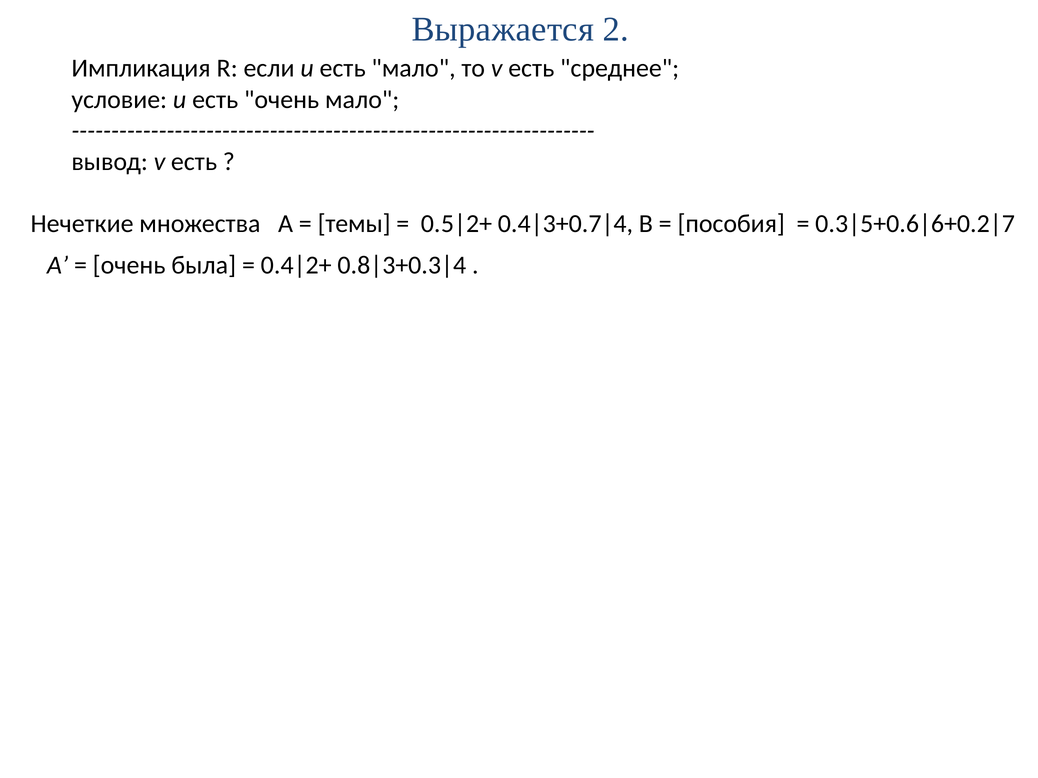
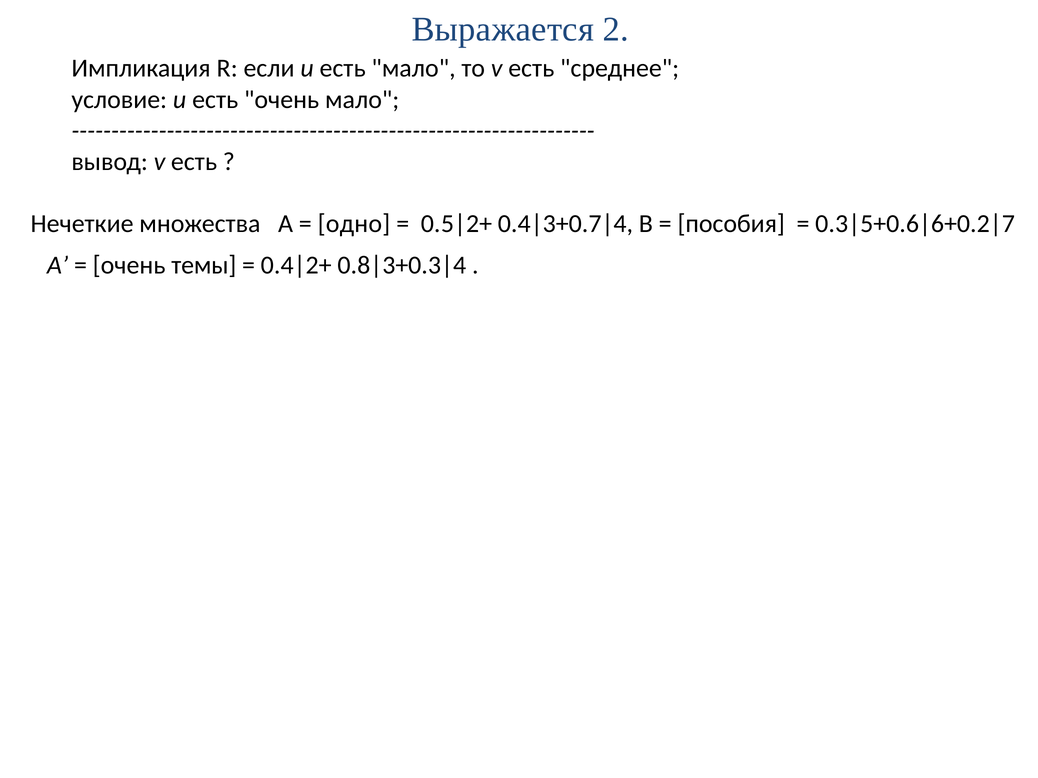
темы: темы -> одно (354, 224)
была: была -> темы (204, 266)
